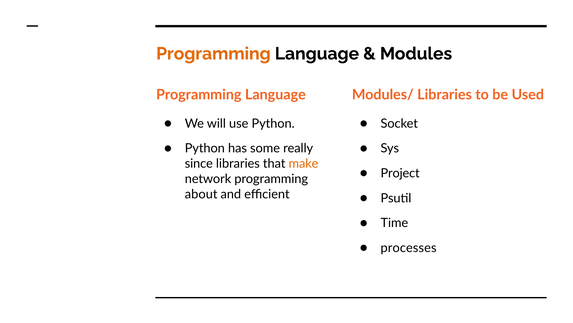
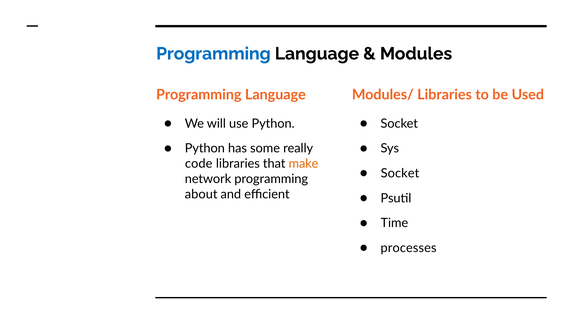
Programming colour: orange -> blue (213, 54)
since: since -> code (199, 163)
Project: Project -> Socket (400, 173)
